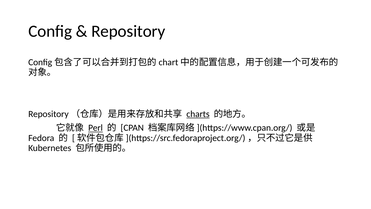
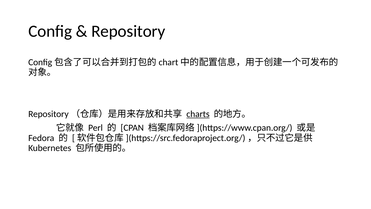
Perl underline: present -> none (95, 128)
